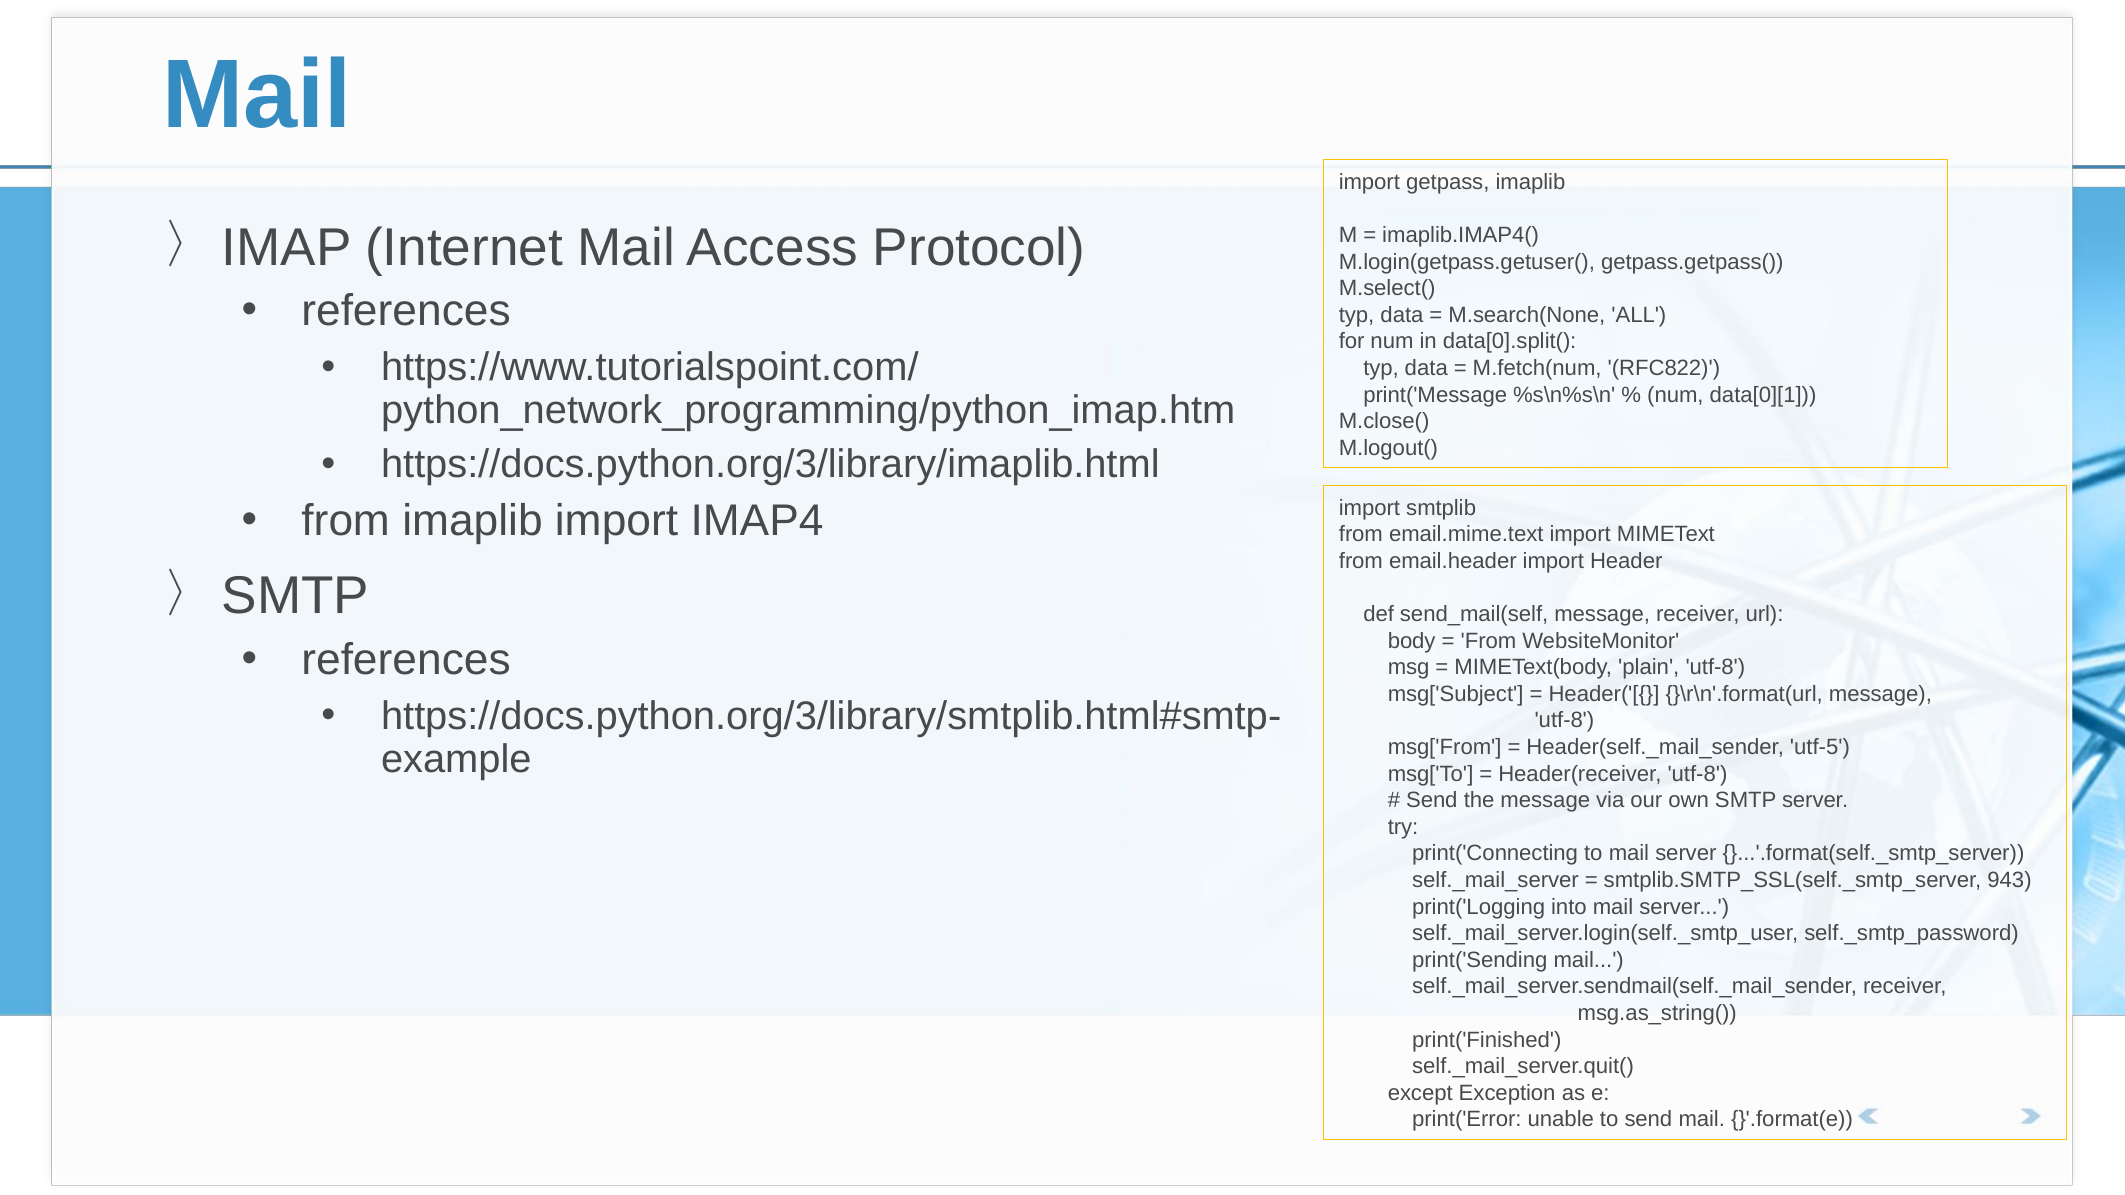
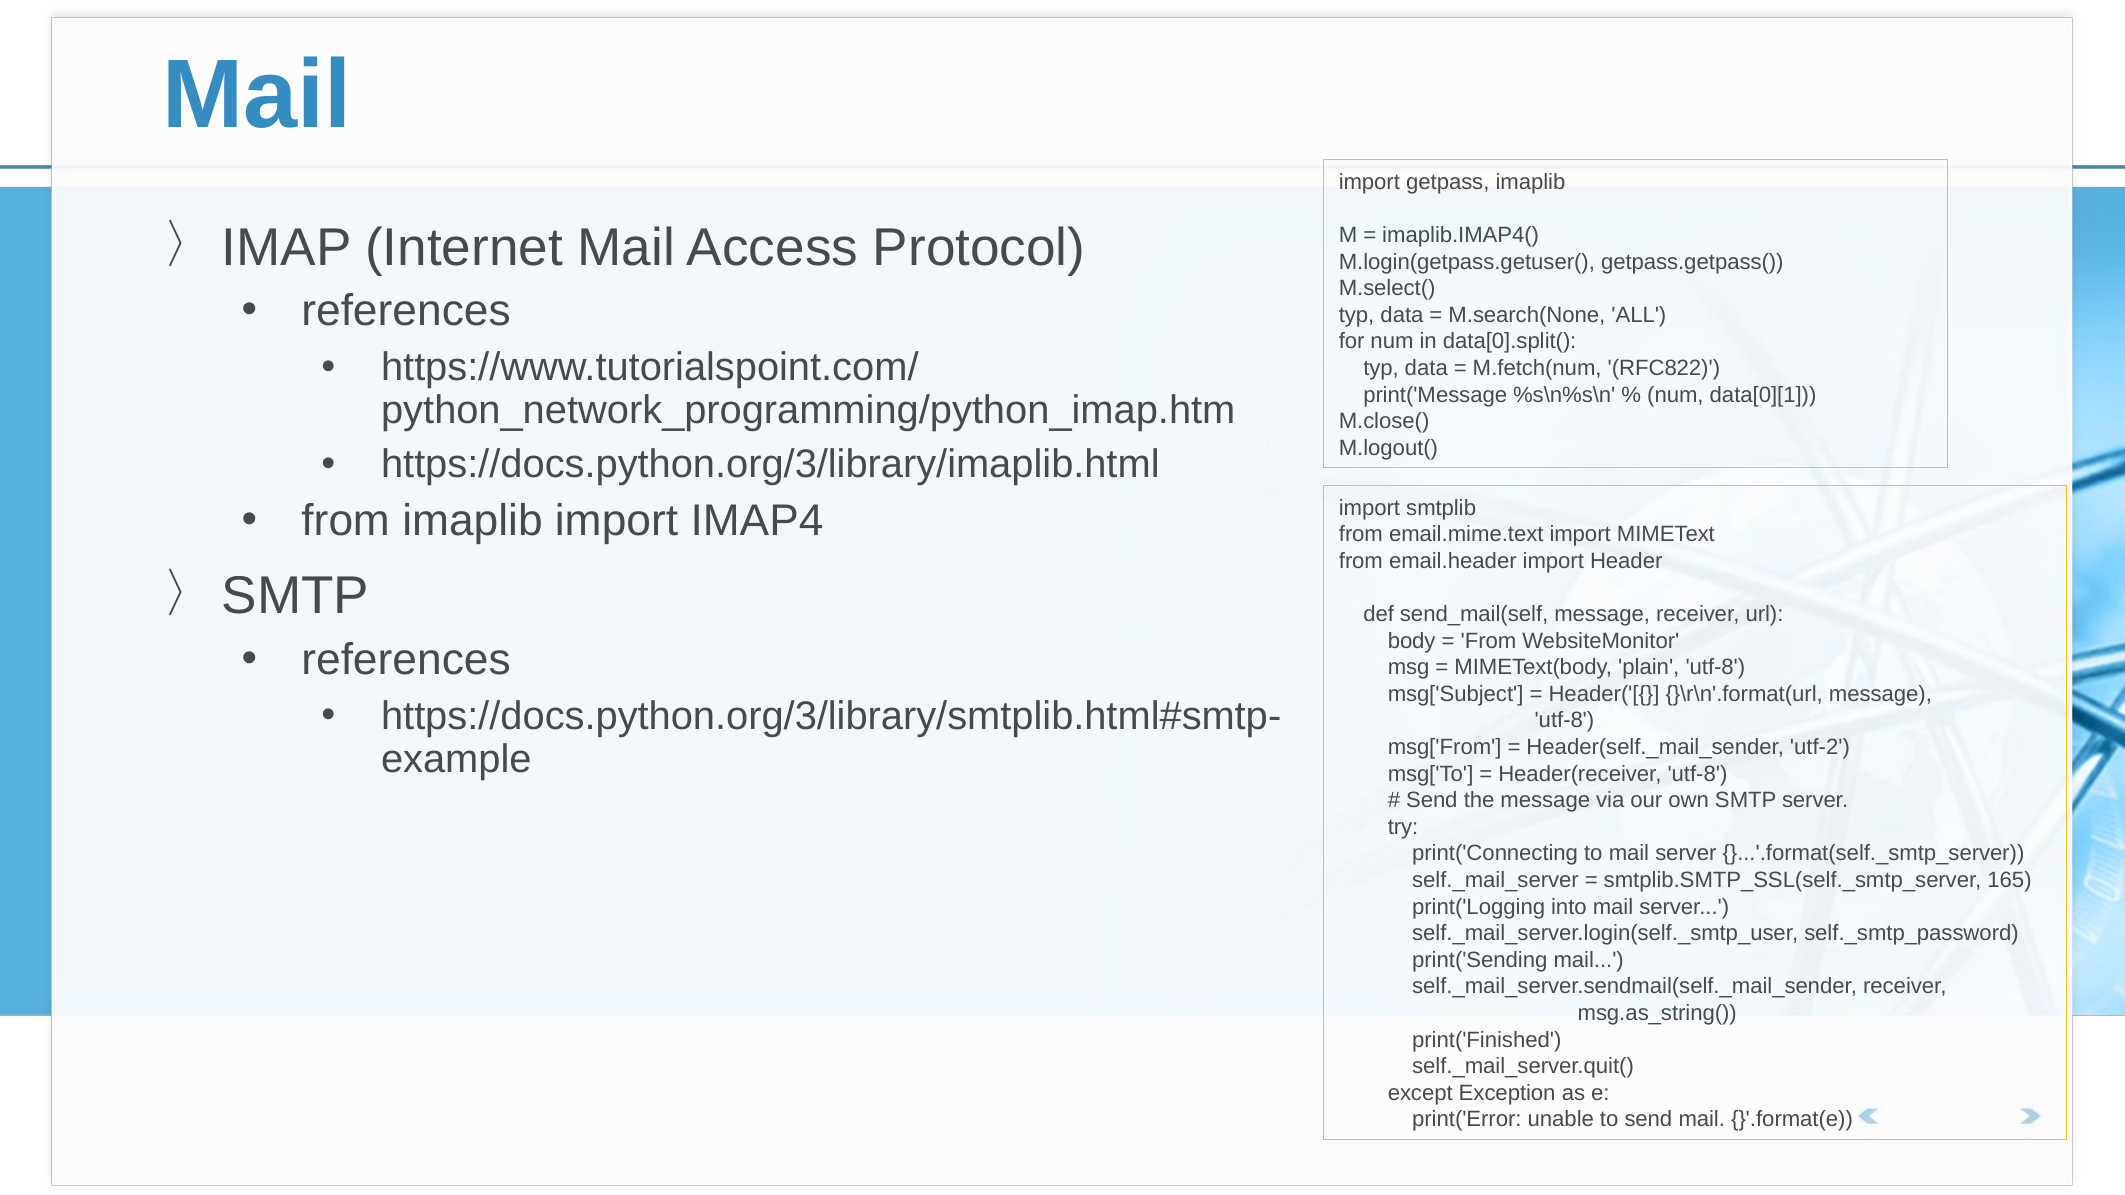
utf-5: utf-5 -> utf-2 (1820, 747)
943: 943 -> 165 (2009, 880)
